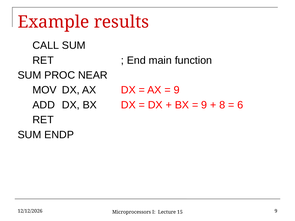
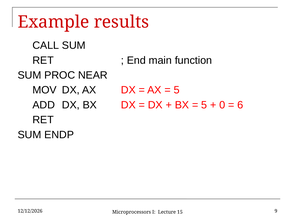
9: 9 -> 5 (177, 90)
9: 9 -> 5 (204, 105)
8: 8 -> 0 (222, 105)
